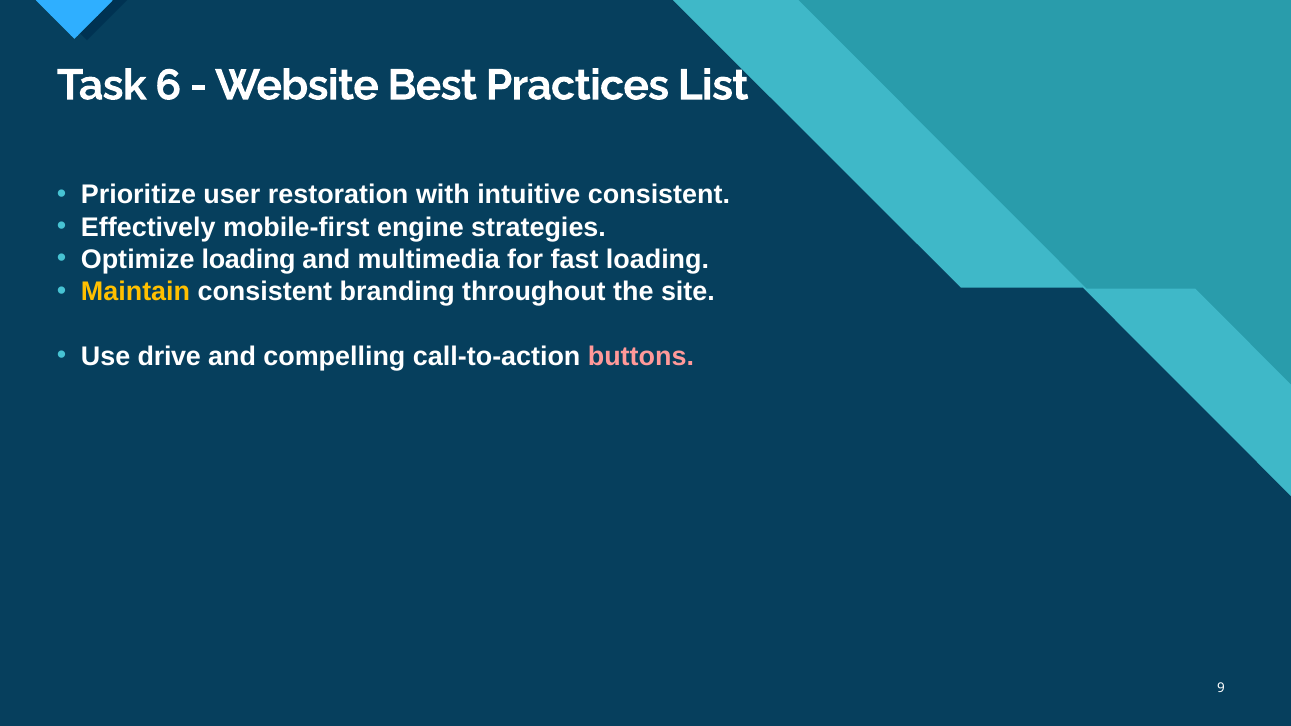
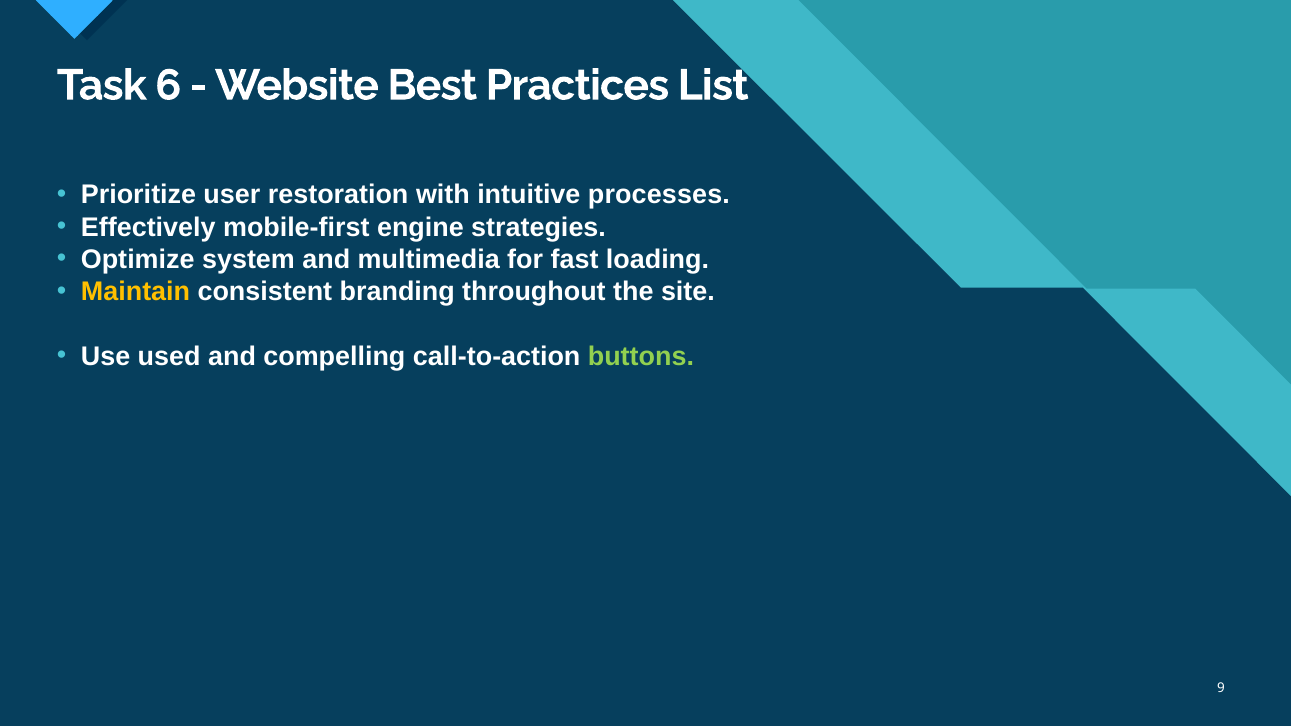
intuitive consistent: consistent -> processes (659, 195)
Optimize loading: loading -> system (248, 260)
drive: drive -> used (169, 356)
buttons colour: pink -> light green (641, 356)
